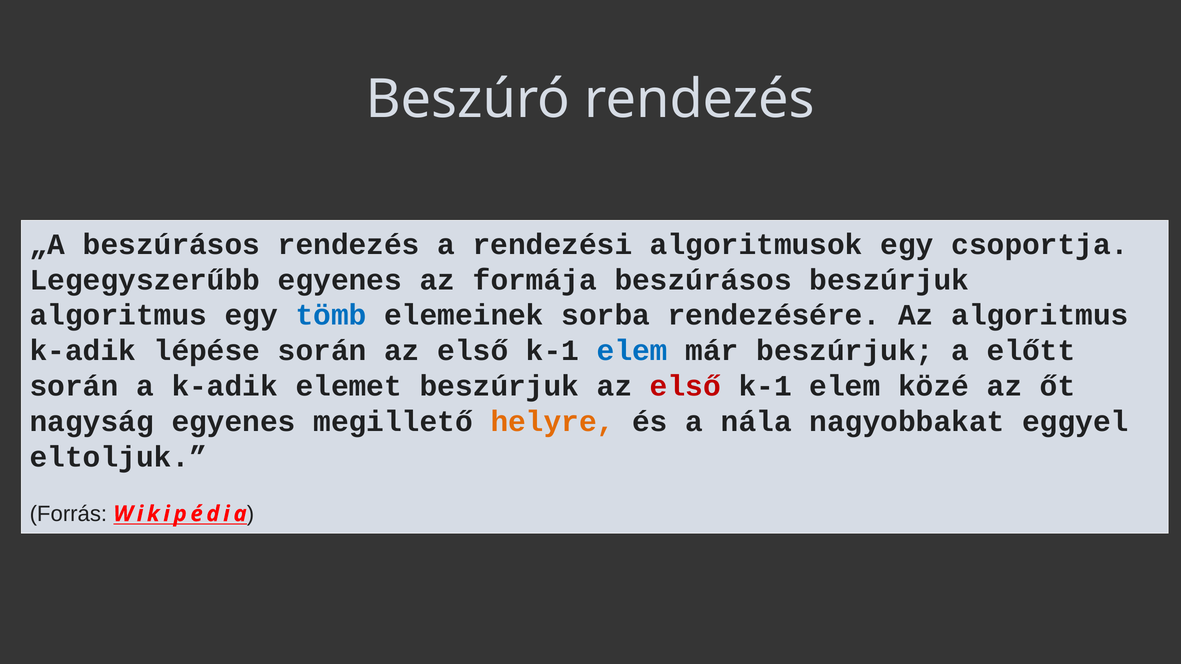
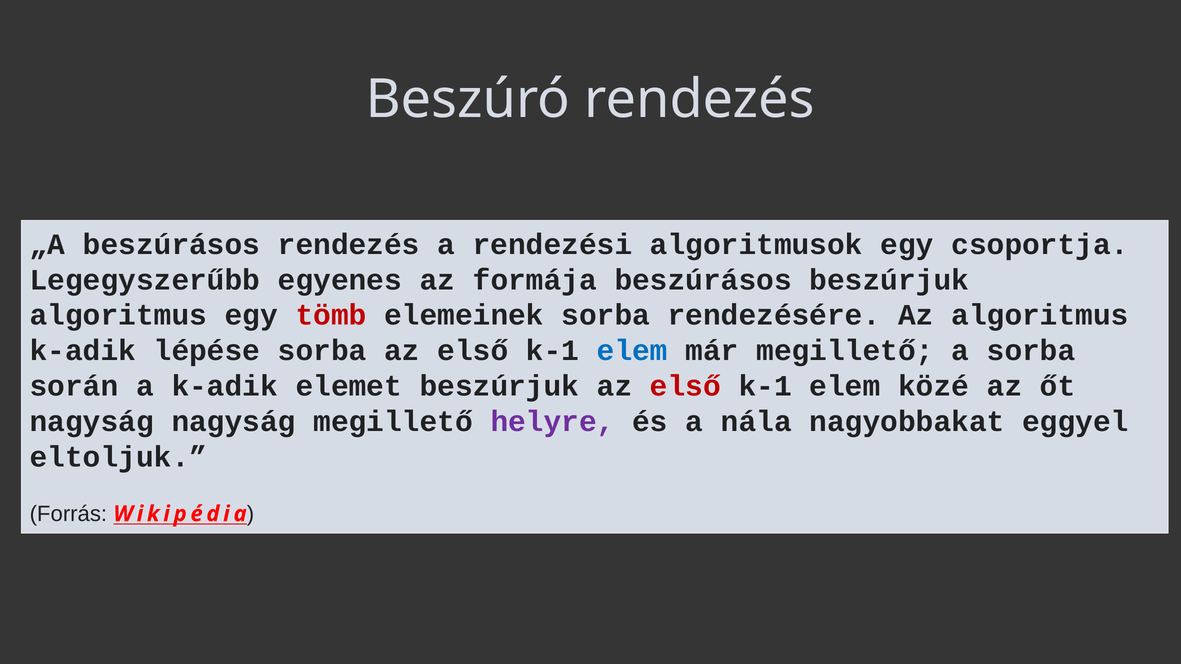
tömb colour: blue -> red (331, 315)
lépése során: során -> sorba (322, 351)
már beszúrjuk: beszúrjuk -> megillető (845, 351)
a előtt: előtt -> sorba (1031, 351)
nagyság egyenes: egyenes -> nagyság (234, 422)
helyre colour: orange -> purple (553, 422)
